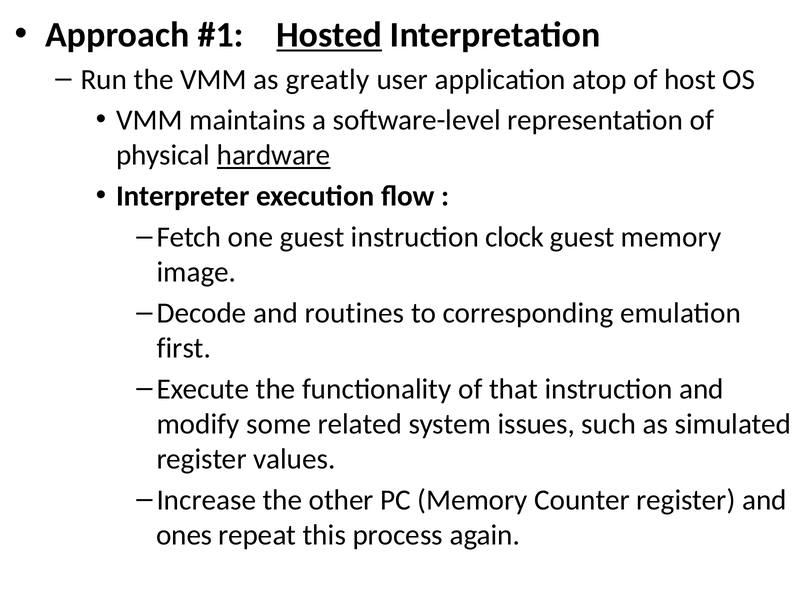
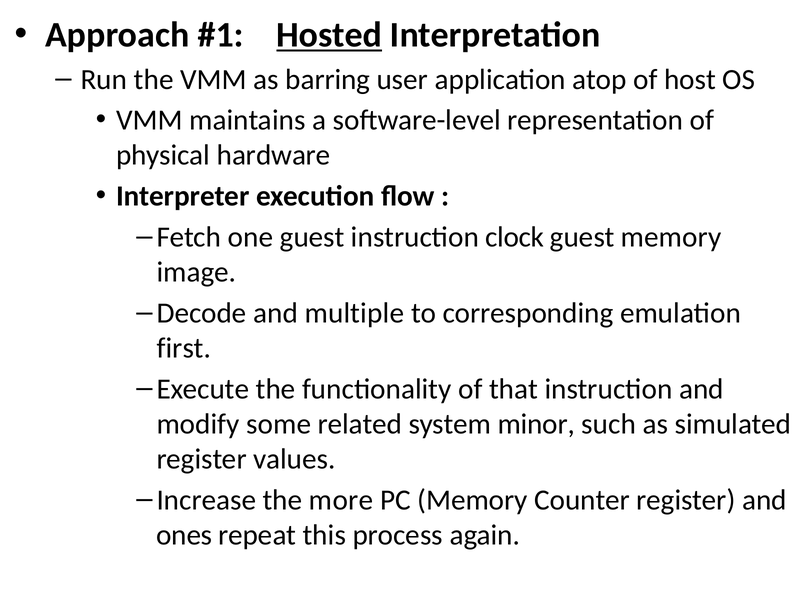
greatly: greatly -> barring (328, 79)
hardware underline: present -> none (274, 155)
routines: routines -> multiple (354, 313)
issues: issues -> minor (536, 424)
other: other -> more (341, 500)
